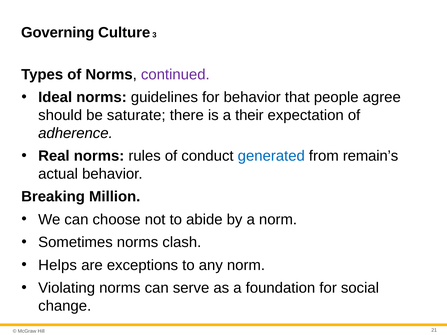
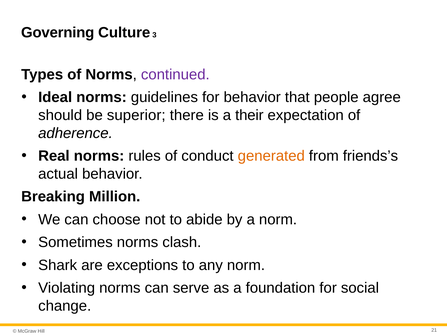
saturate: saturate -> superior (136, 115)
generated colour: blue -> orange (271, 156)
remain’s: remain’s -> friends’s (370, 156)
Helps: Helps -> Shark (58, 265)
